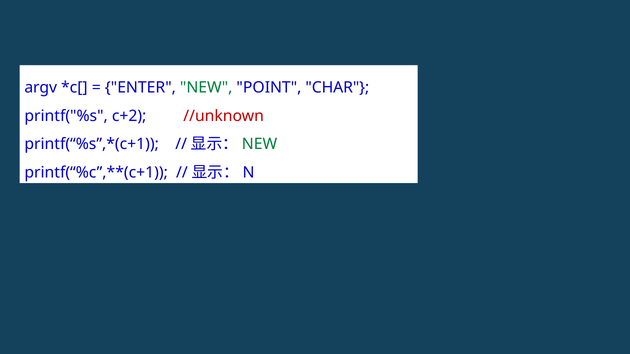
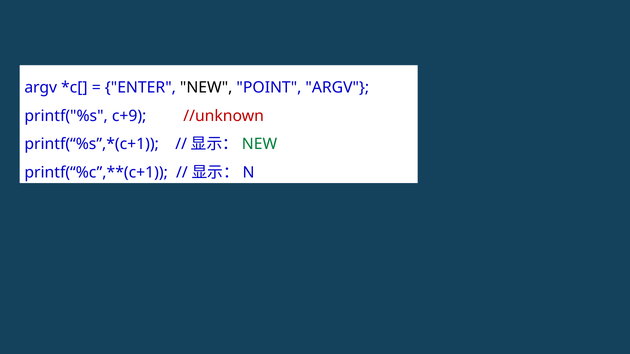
NEW colour: green -> black (206, 88)
POINT CHAR: CHAR -> ARGV (337, 88)
c+2: c+2 -> c+9 (129, 116)
